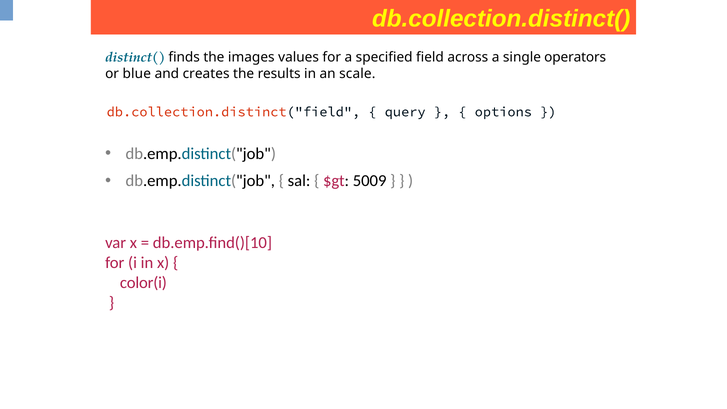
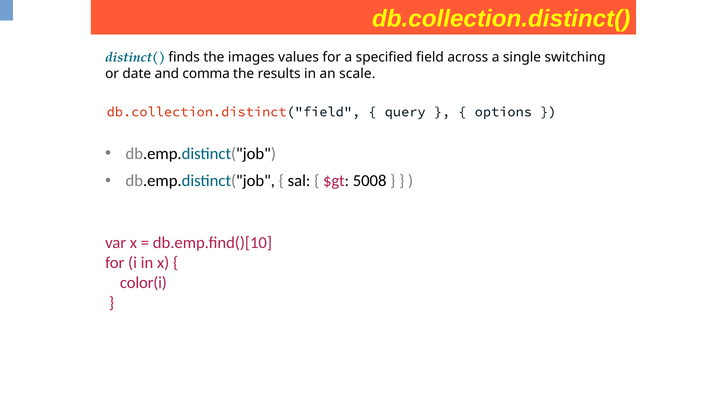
operators: operators -> switching (575, 57)
blue: blue -> date (137, 74)
creates: creates -> comma (206, 74)
5009: 5009 -> 5008 (370, 181)
